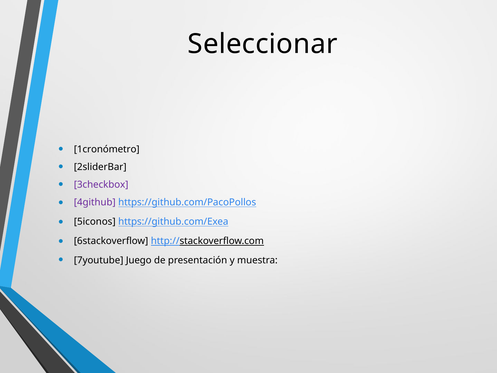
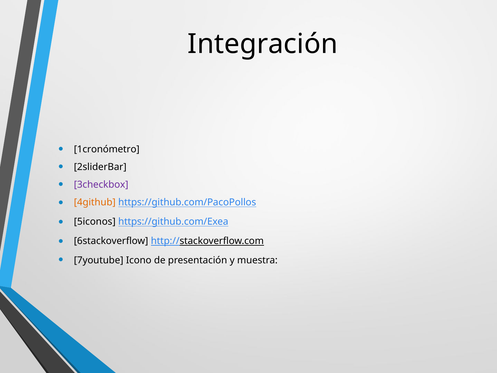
Seleccionar: Seleccionar -> Integración (263, 44)
4github colour: purple -> orange (95, 202)
Juego: Juego -> Icono (139, 260)
